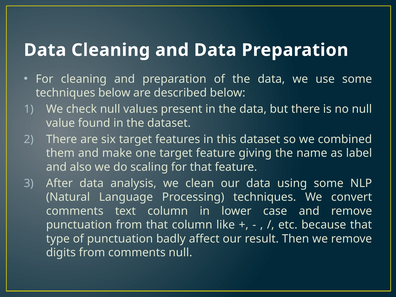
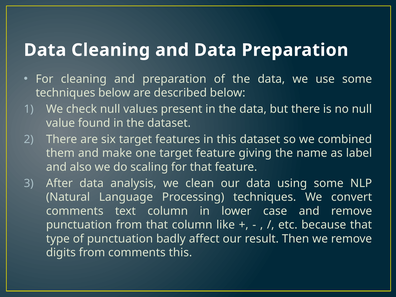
comments null: null -> this (180, 253)
